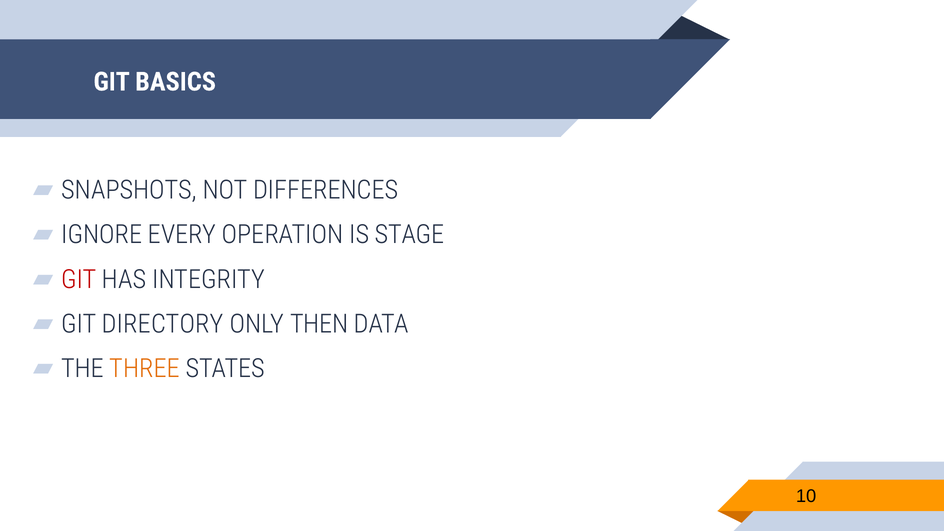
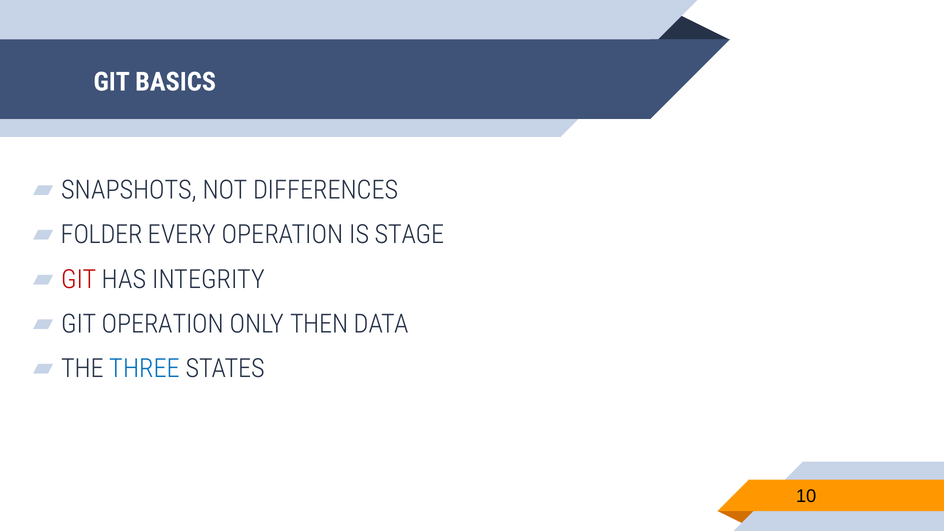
IGNORE: IGNORE -> FOLDER (102, 235)
GIT DIRECTORY: DIRECTORY -> OPERATION (163, 324)
THREE colour: orange -> blue (145, 369)
